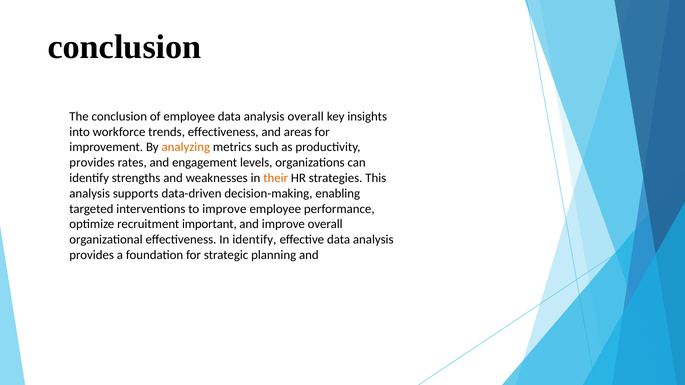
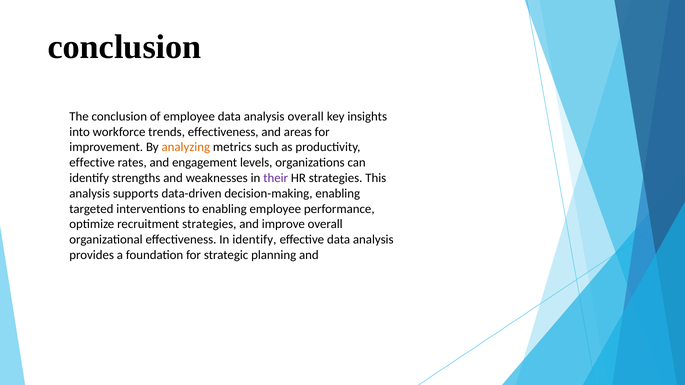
provides: provides -> effective (92, 163)
their colour: orange -> purple (276, 178)
to improve: improve -> enabling (224, 209)
recruitment important: important -> strategies (209, 224)
